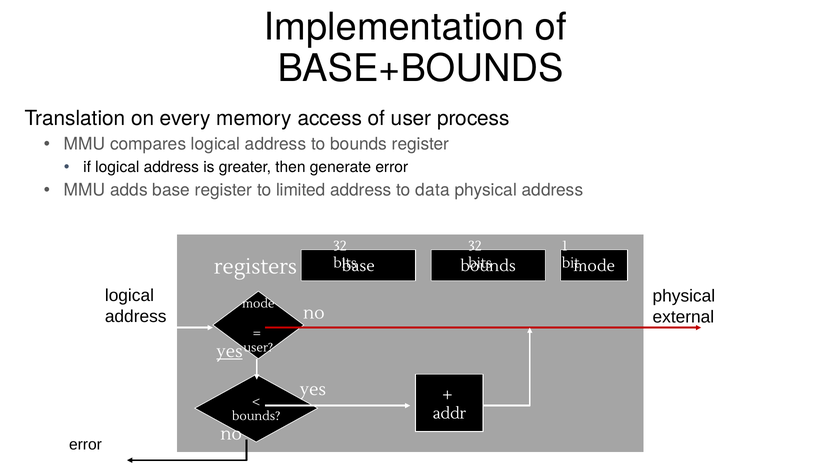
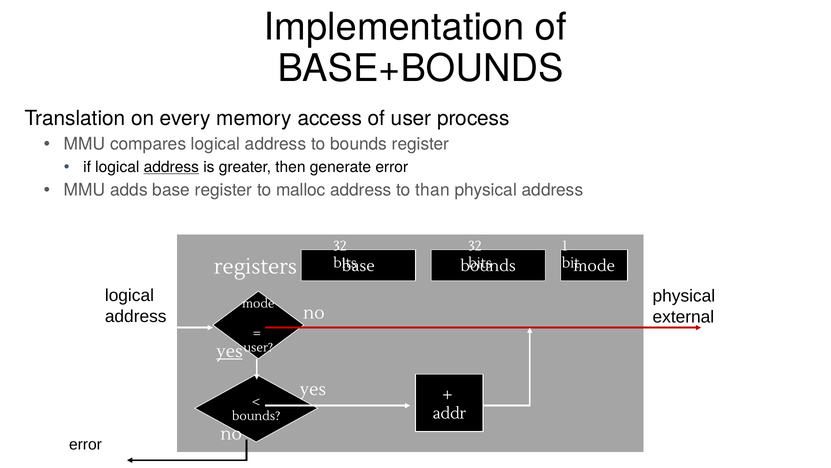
address underline: none -> present (171, 167)
limited: limited -> malloc (301, 190)
data: data -> than (433, 190)
